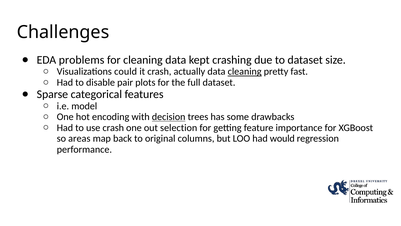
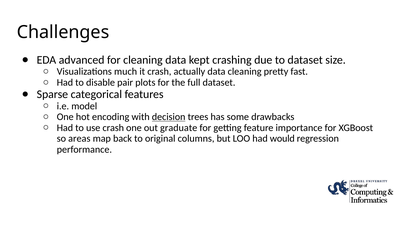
problems: problems -> advanced (82, 60)
could: could -> much (126, 72)
cleaning underline: present -> none (245, 72)
selection: selection -> graduate (179, 127)
